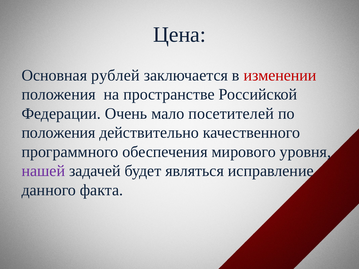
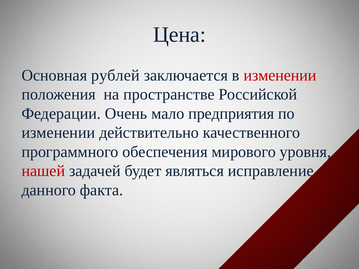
посетителей: посетителей -> предприятия (231, 114)
положения: положения -> изменении (58, 133)
нашей colour: purple -> red (43, 171)
